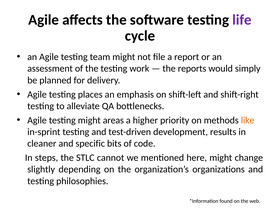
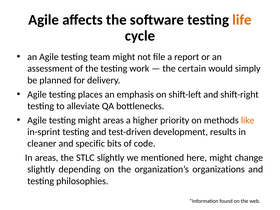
life colour: purple -> orange (242, 20)
reports: reports -> certain (192, 69)
In steps: steps -> areas (47, 158)
STLC cannot: cannot -> slightly (111, 158)
